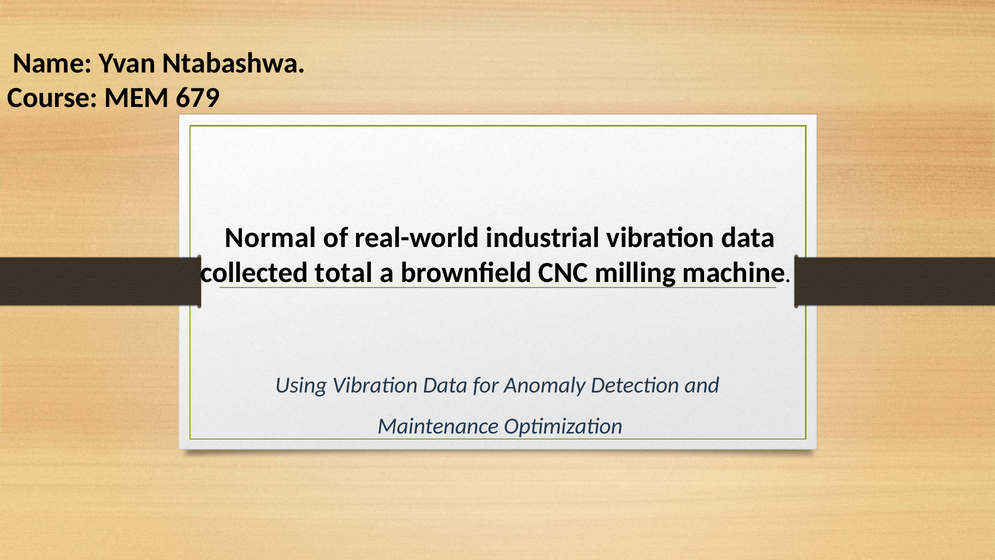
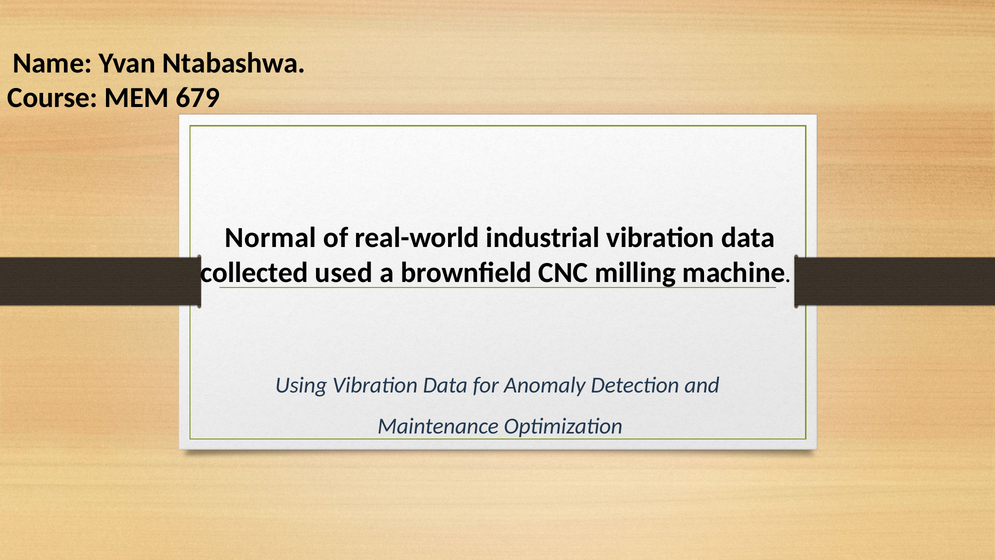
total: total -> used (344, 272)
